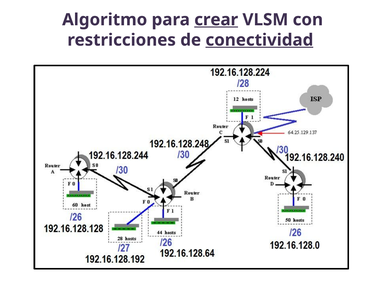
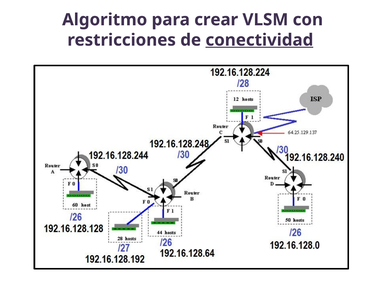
crear underline: present -> none (216, 20)
